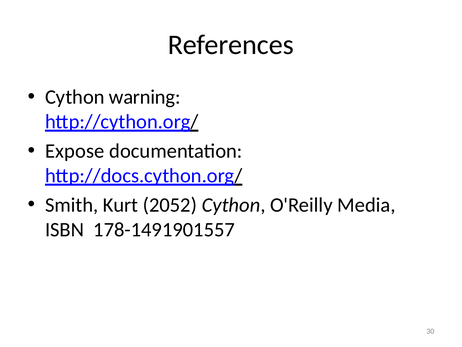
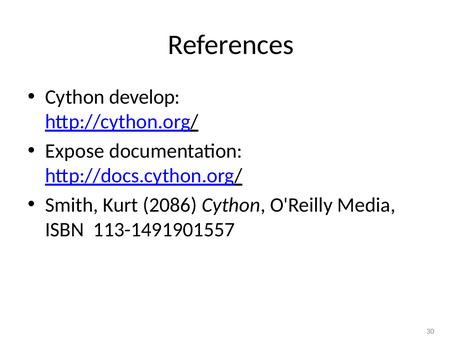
warning: warning -> develop (145, 97)
2052: 2052 -> 2086 (170, 205)
178-1491901557: 178-1491901557 -> 113-1491901557 (164, 229)
